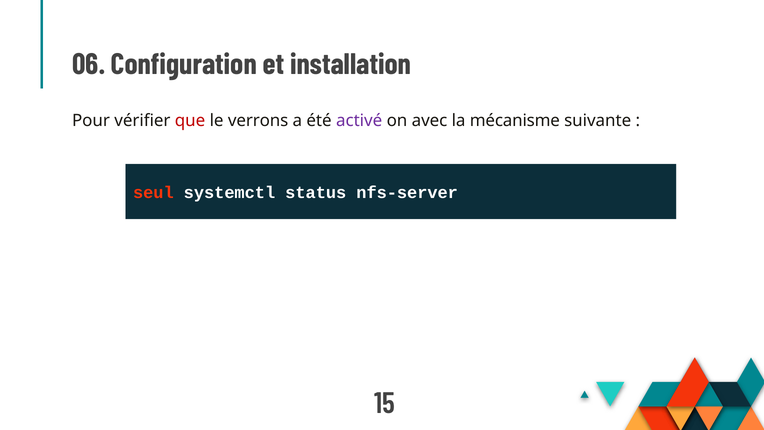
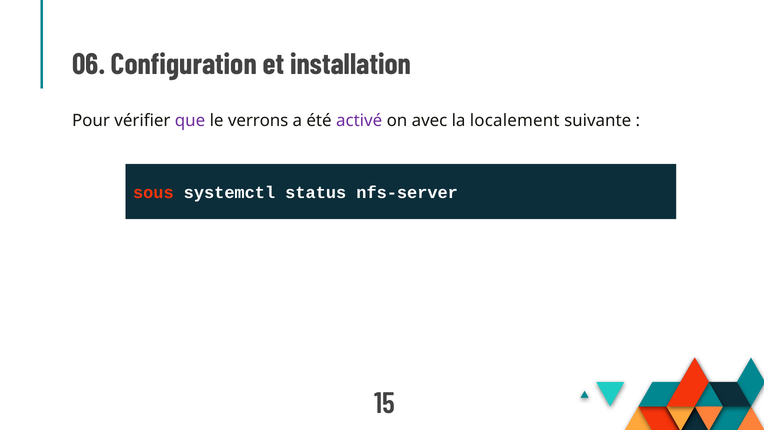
que colour: red -> purple (190, 120)
mécanisme: mécanisme -> localement (515, 120)
seul: seul -> sous (153, 193)
